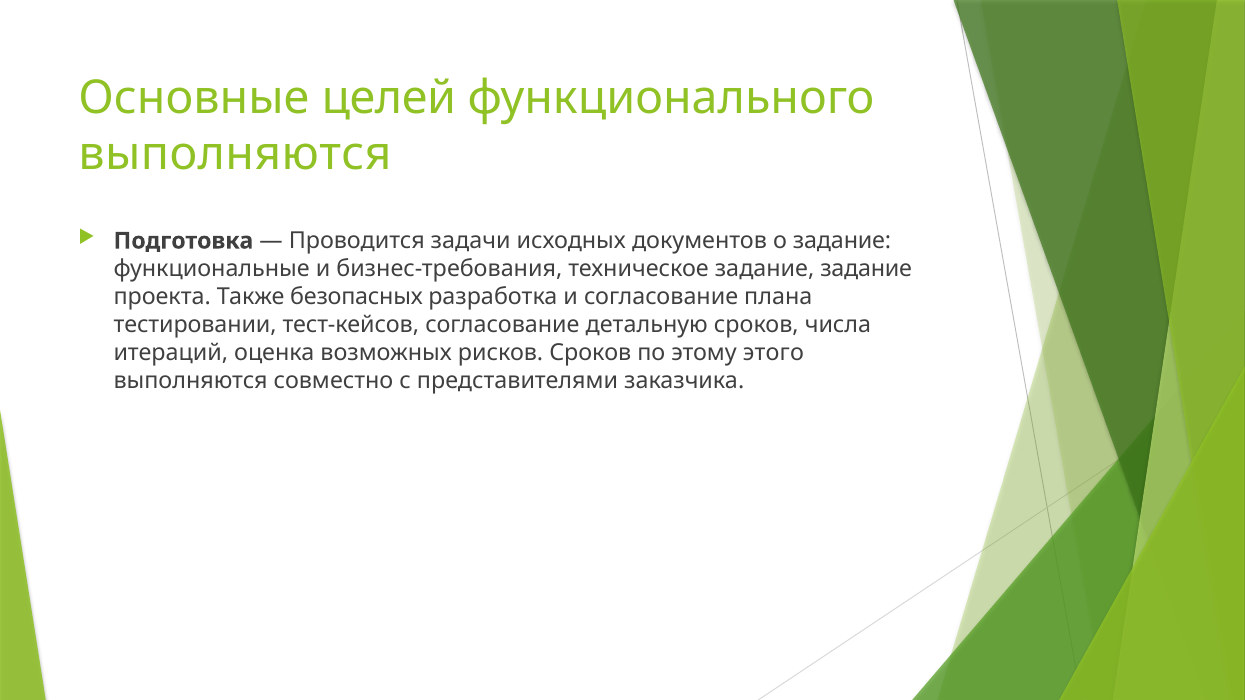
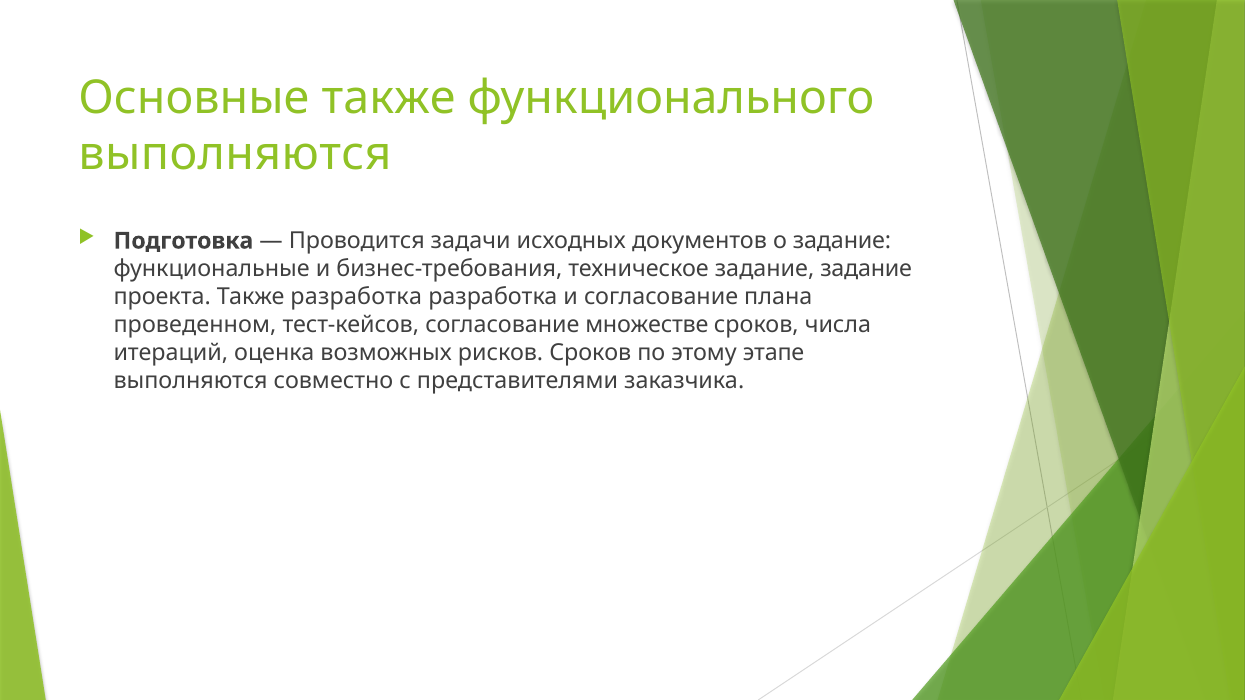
Основные целей: целей -> также (389, 98)
Также безопасных: безопасных -> разработка (356, 297)
тестировании: тестировании -> проведенном (195, 325)
детальную: детальную -> множестве (647, 325)
этого: этого -> этапе (774, 353)
